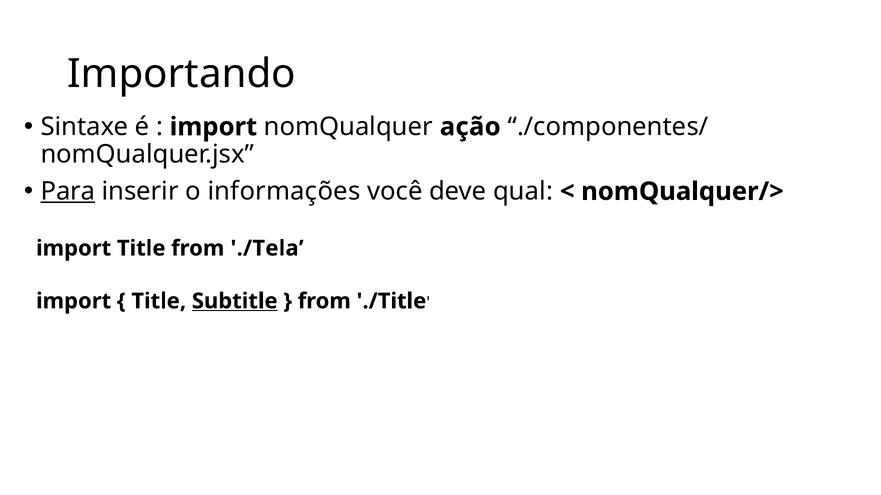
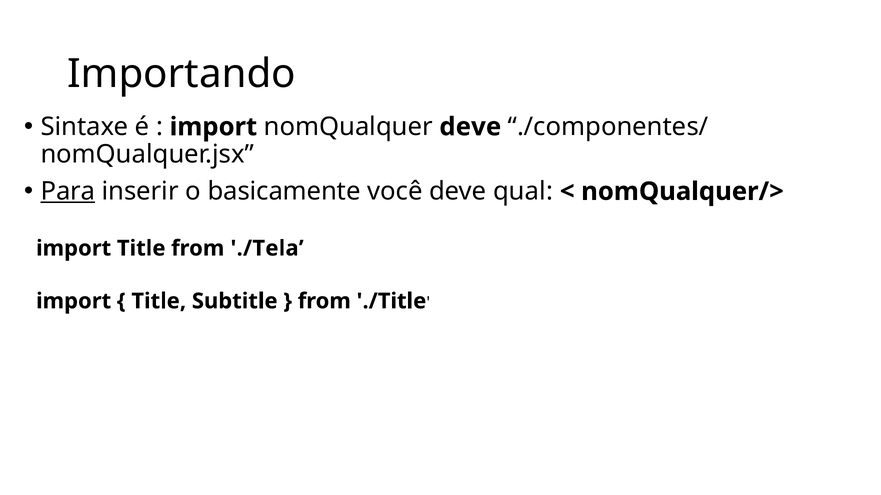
nomQualquer ação: ação -> deve (470, 127)
informações: informações -> basicamente (284, 192)
Subtitle underline: present -> none (235, 301)
